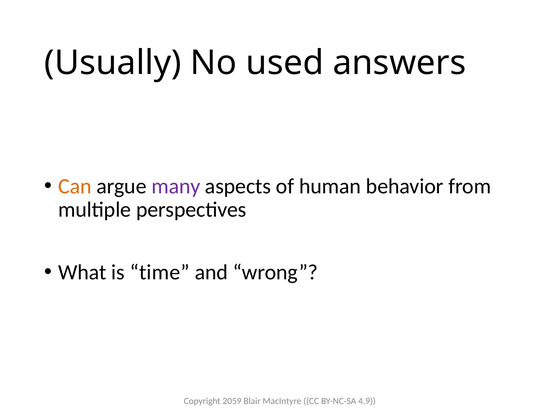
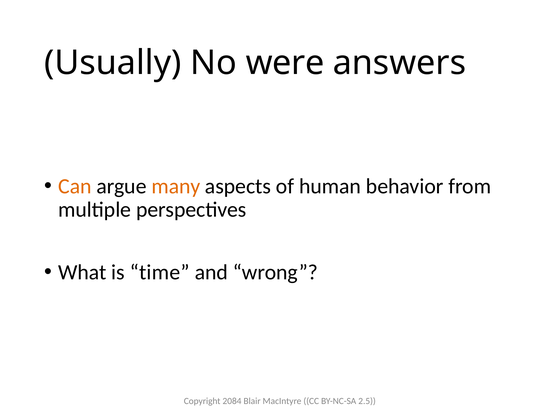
used: used -> were (285, 63)
many colour: purple -> orange (176, 186)
2059: 2059 -> 2084 (232, 401)
4.9: 4.9 -> 2.5 (367, 401)
